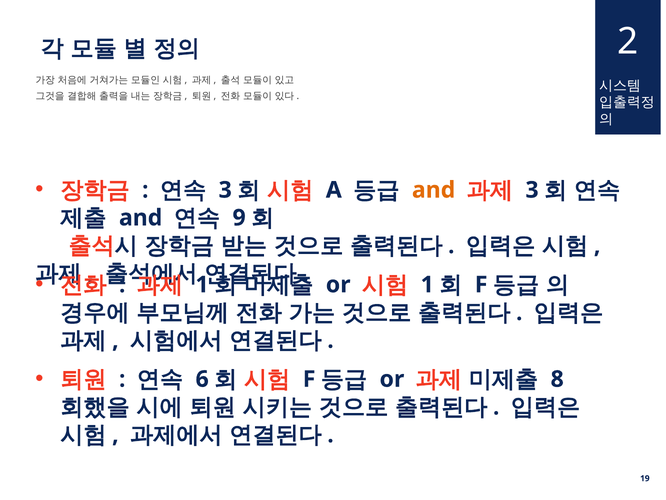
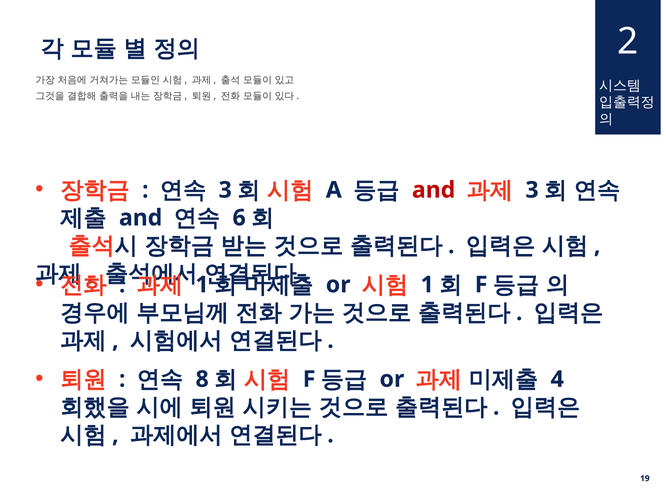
and colour: orange -> red (434, 190)
9: 9 -> 6 (239, 218)
6: 6 -> 8 (202, 379)
8: 8 -> 4 (557, 379)
